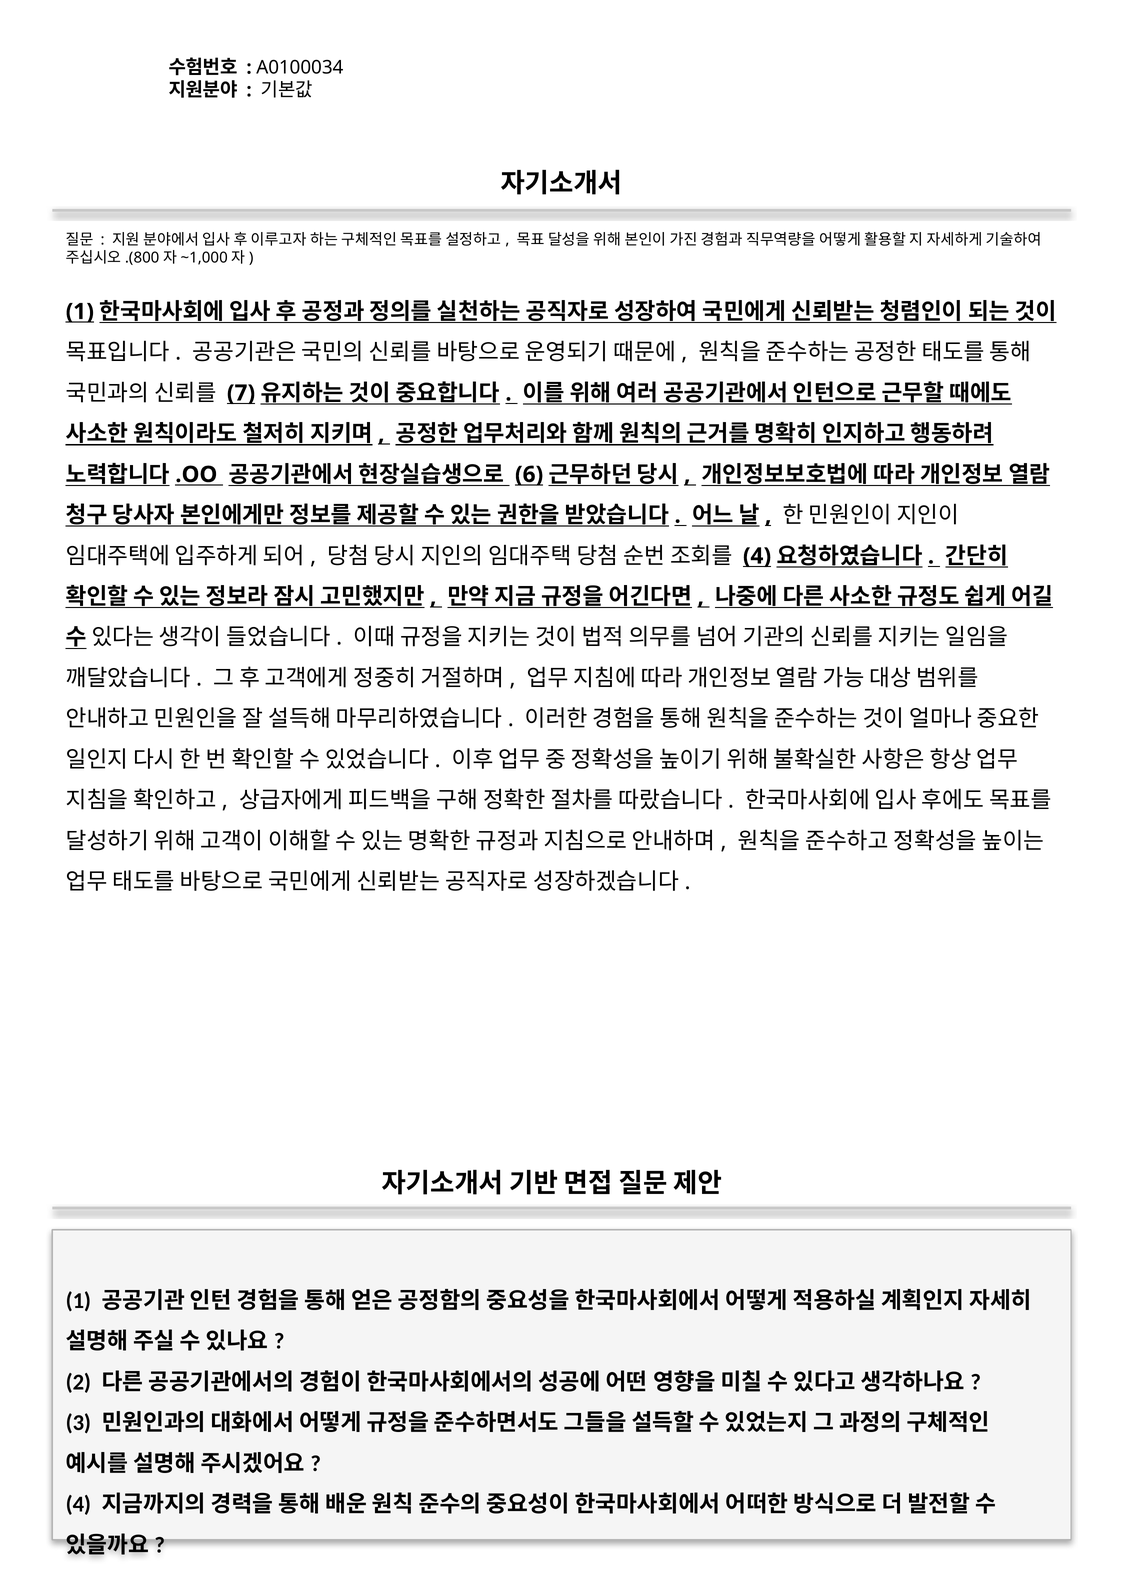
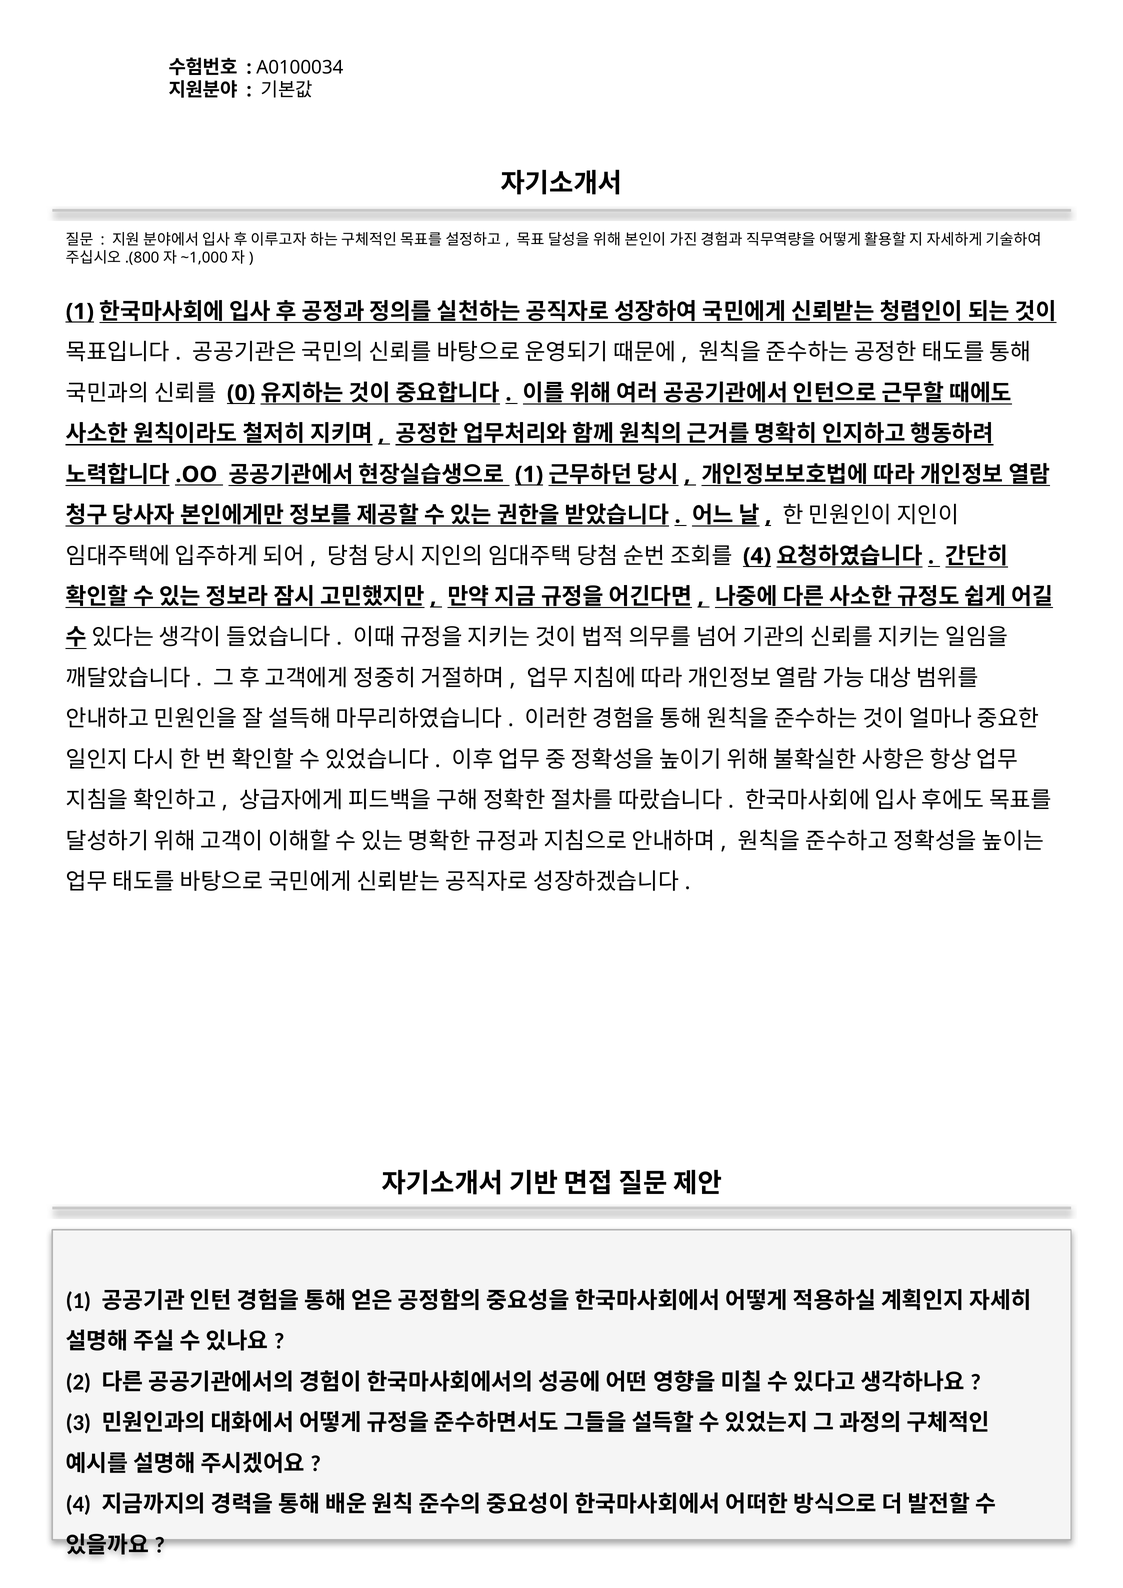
7: 7 -> 0 (241, 393)
6: 6 -> 1 (529, 475)
